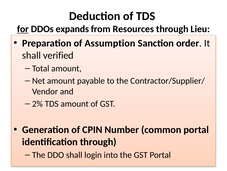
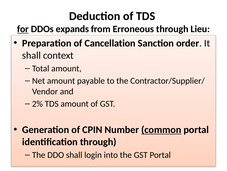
Resources: Resources -> Erroneous (133, 29)
Assumption: Assumption -> Cancellation (110, 43)
verified: verified -> context (58, 55)
common underline: none -> present (161, 129)
